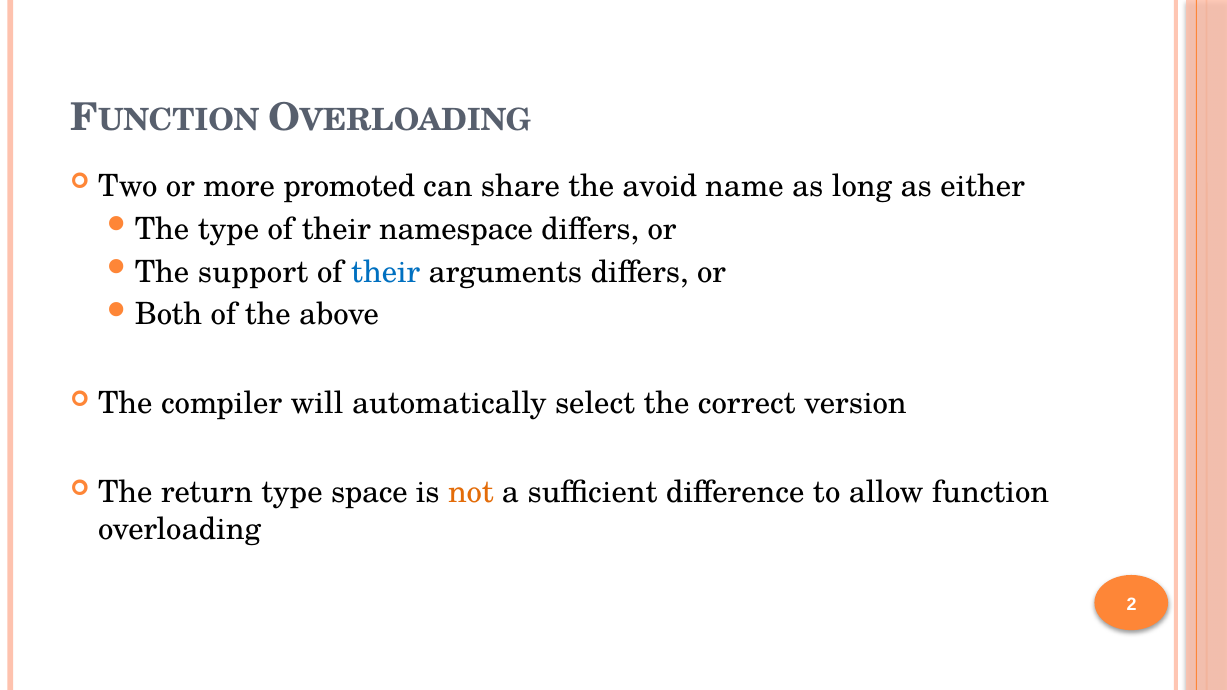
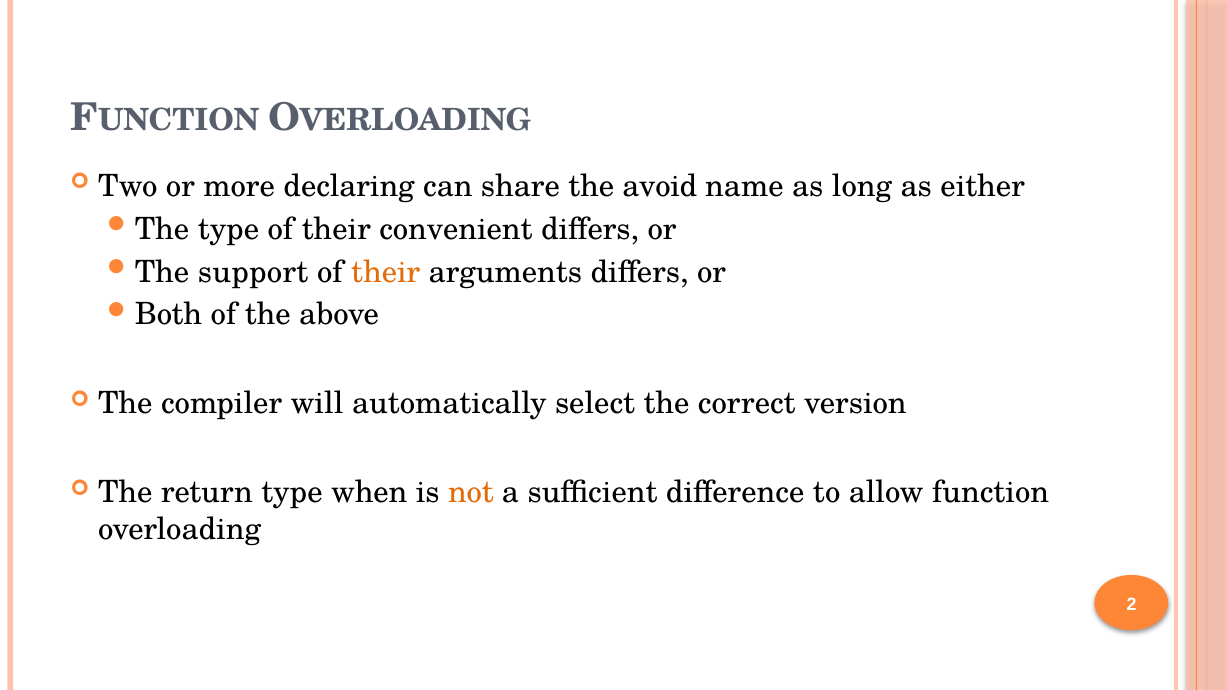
promoted: promoted -> declaring (349, 186)
namespace: namespace -> convenient (456, 229)
their colour: blue -> orange (386, 272)
space: space -> when (369, 493)
